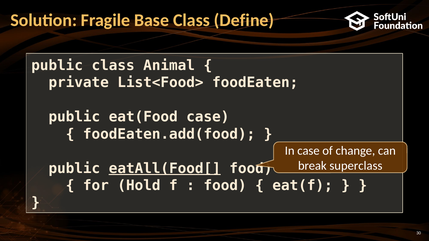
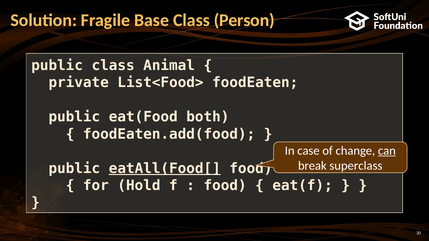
Define: Define -> Person (244, 20)
eat(Food case: case -> both (208, 117)
can underline: none -> present (387, 151)
